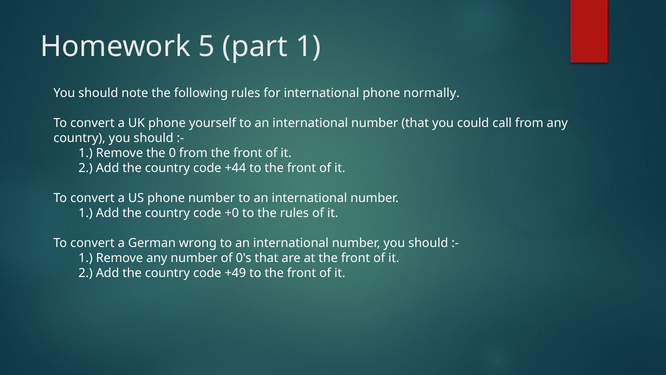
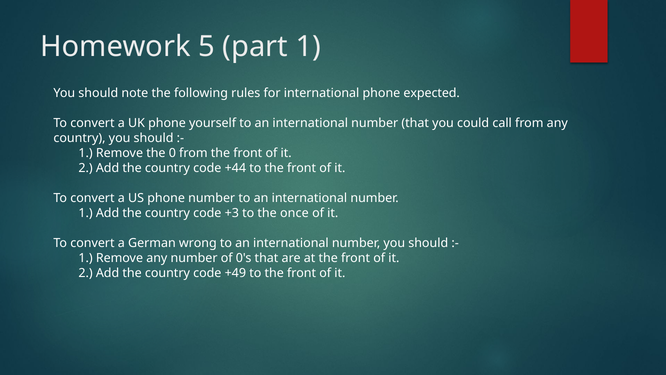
normally: normally -> expected (432, 93)
+0: +0 -> +3 (232, 213)
the rules: rules -> once (294, 213)
